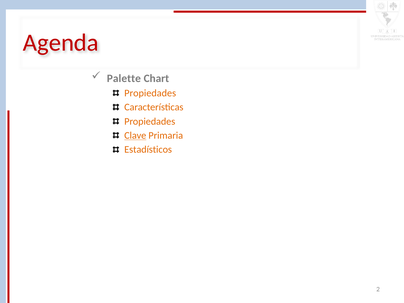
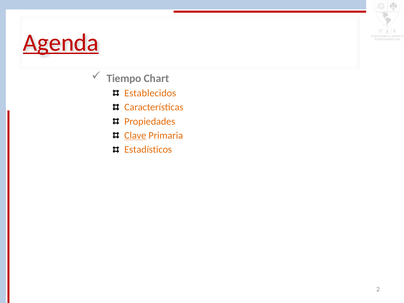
Agenda underline: none -> present (61, 43)
Palette: Palette -> Tiempo (124, 78)
Propiedades: Propiedades -> Establecidos (150, 93)
